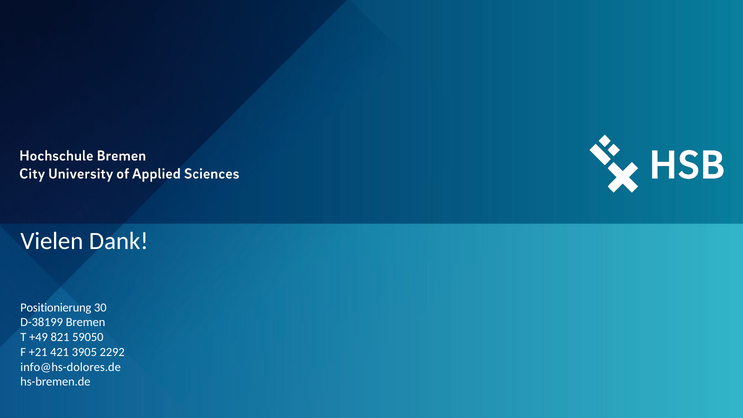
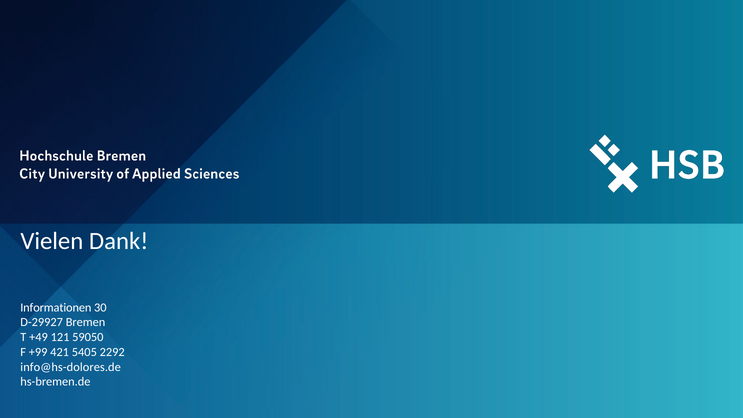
Positionierung: Positionierung -> Informationen (56, 308)
D-38199: D-38199 -> D-29927 (42, 322)
821: 821 -> 121 (60, 337)
+21: +21 -> +99 (38, 352)
3905: 3905 -> 5405 (84, 352)
